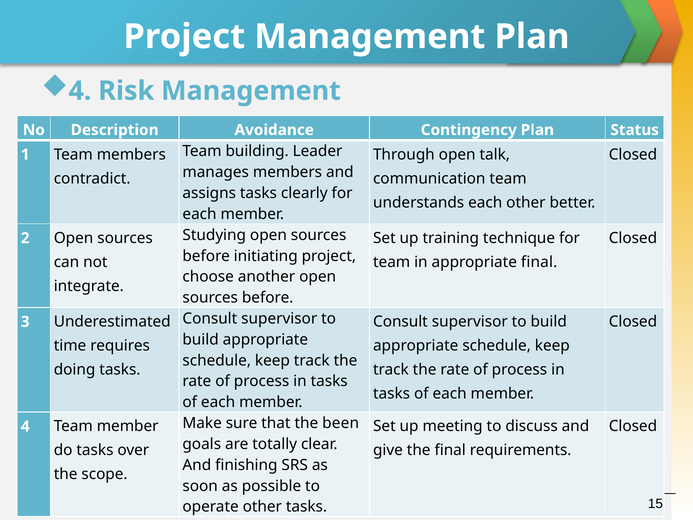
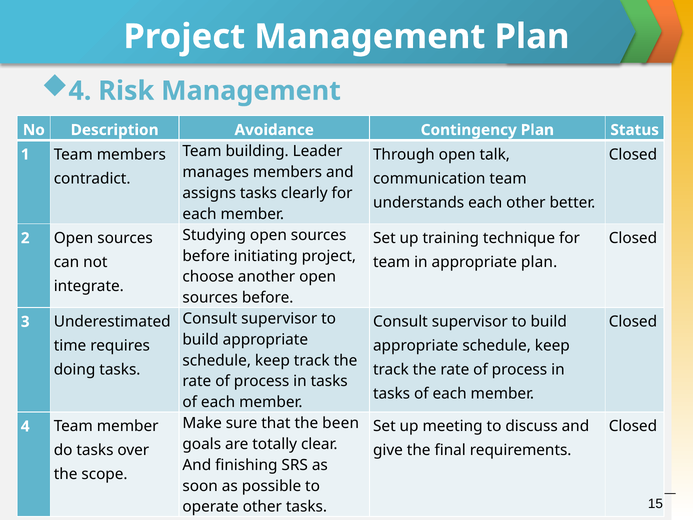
appropriate final: final -> plan (539, 262)
